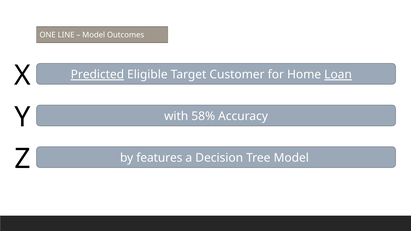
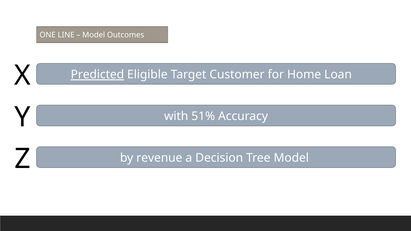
Loan underline: present -> none (338, 75)
58%: 58% -> 51% (203, 116)
features: features -> revenue (159, 158)
